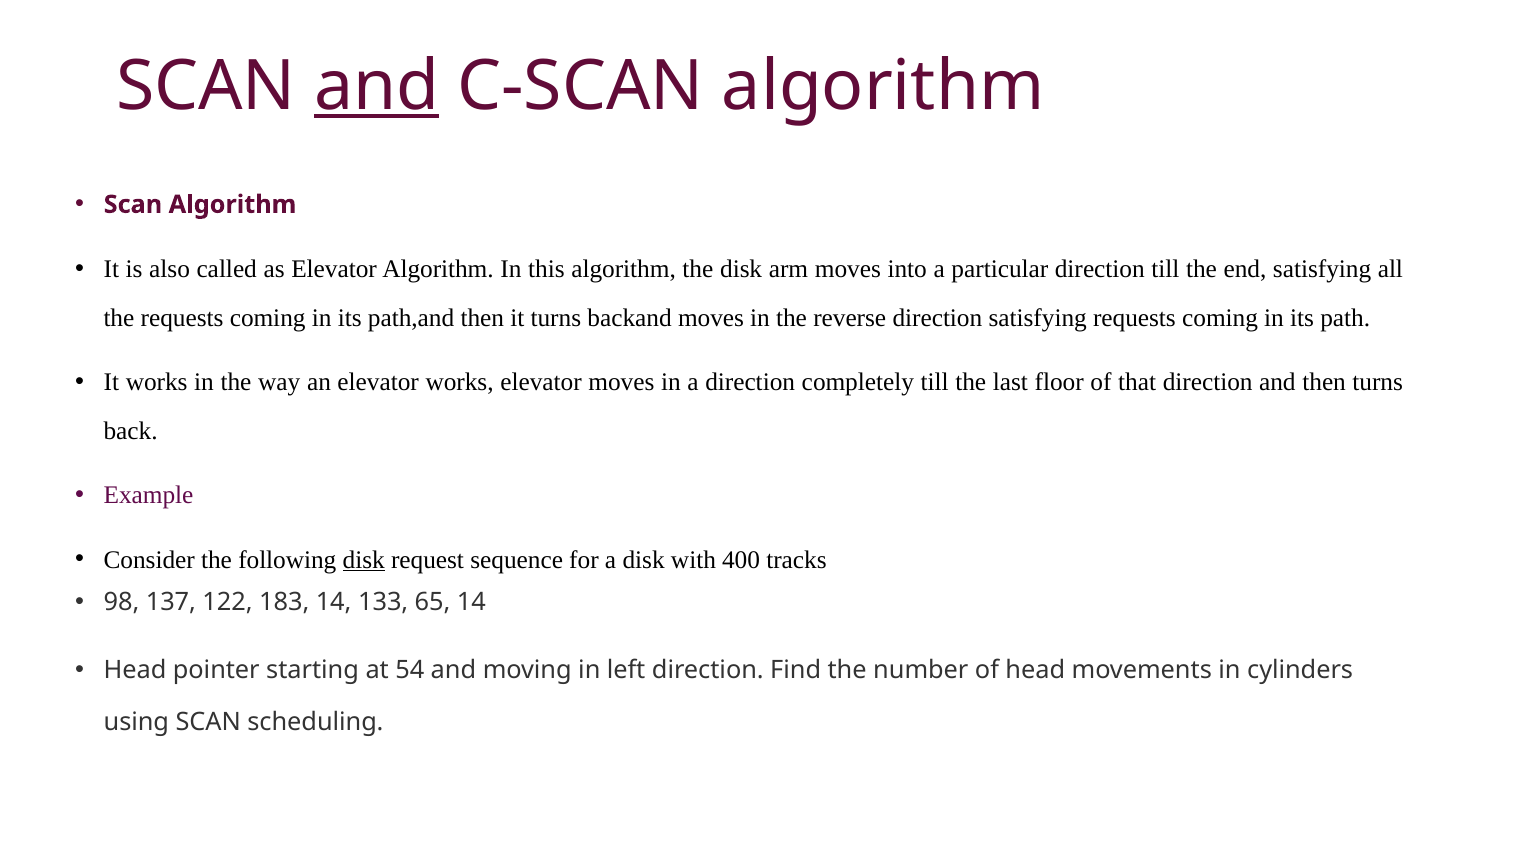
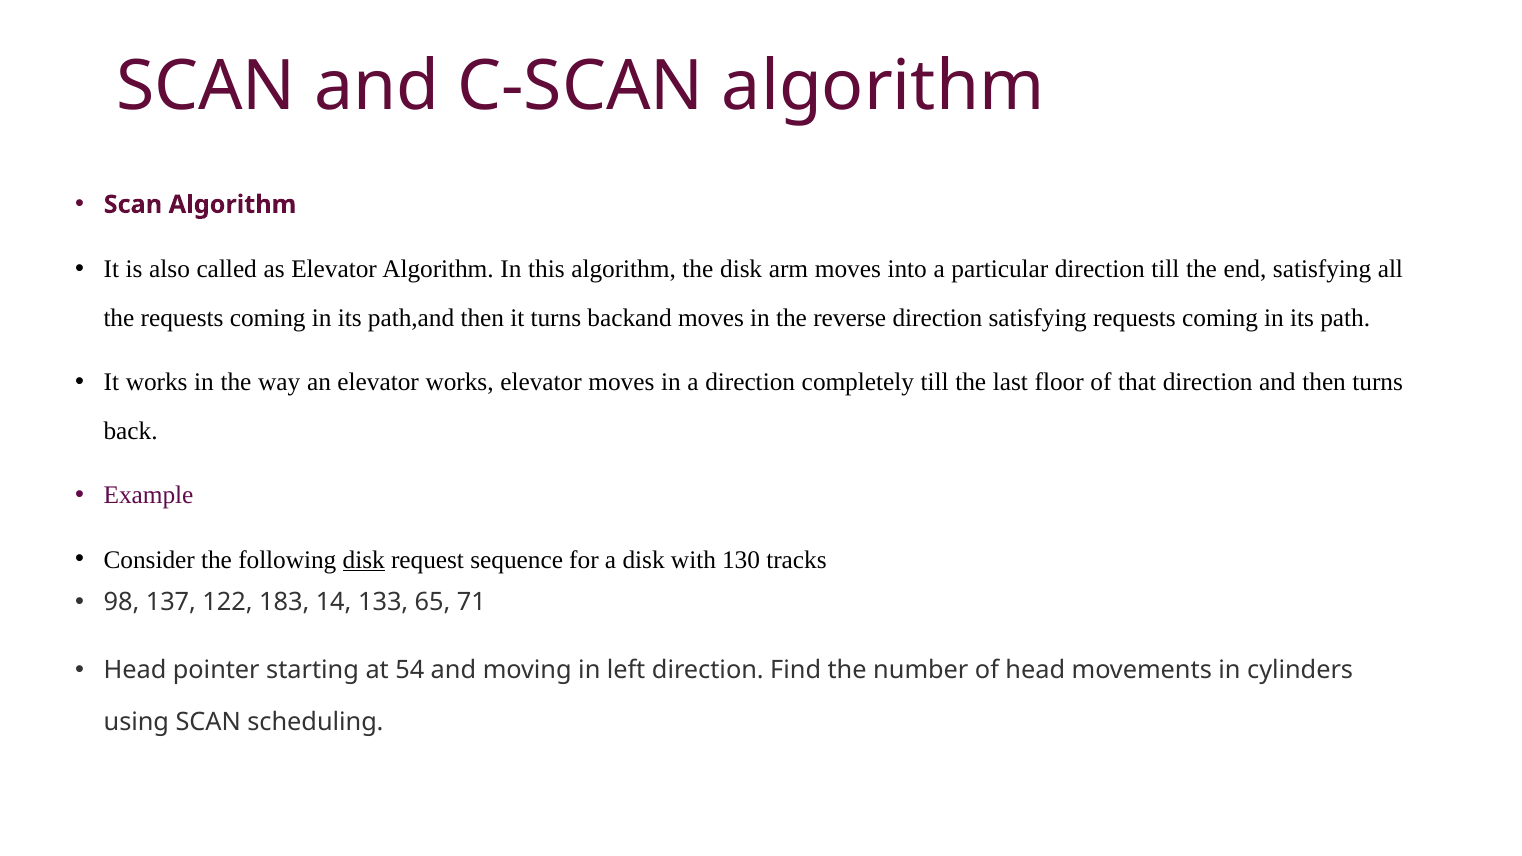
and underline: present -> none (377, 86)
400: 400 -> 130 (741, 560)
65 14: 14 -> 71 (471, 603)
